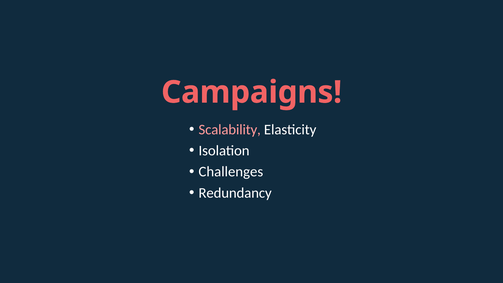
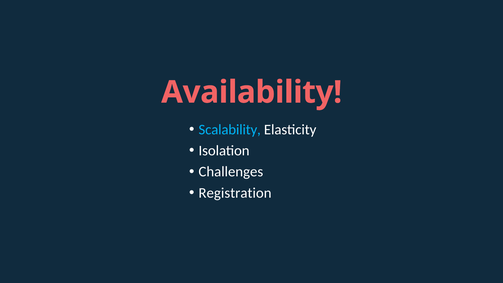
Campaigns: Campaigns -> Availability (252, 92)
Scalability colour: pink -> light blue (230, 130)
Redundancy: Redundancy -> Registration (235, 193)
